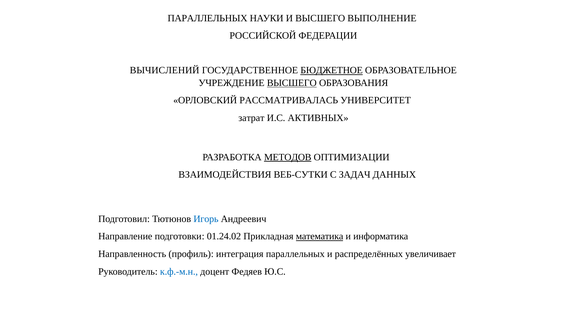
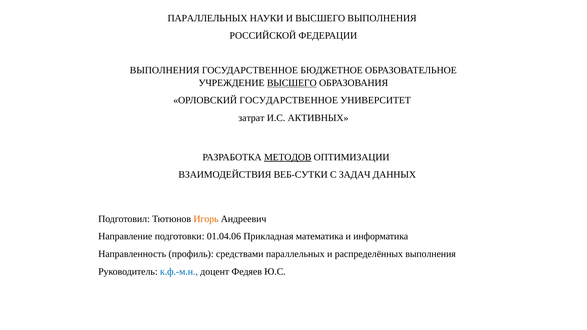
ВЫСШЕГО ВЫПОЛНЕНИЕ: ВЫПОЛНЕНИЕ -> ВЫПОЛНЕНИЯ (382, 18)
ВЫЧИСЛЕНИЙ: ВЫЧИСЛЕНИЙ -> ВЫПОЛНЕНИЯ (165, 70)
БЮДЖЕТНОЕ underline: present -> none (332, 70)
ОРЛОВСКИЙ РАССМАТРИВАЛАСЬ: РАССМАТРИВАЛАСЬ -> ГОСУДАРСТВЕННОЕ (289, 100)
Игорь colour: blue -> orange (206, 219)
01.24.02: 01.24.02 -> 01.04.06 (224, 237)
математика underline: present -> none (320, 237)
интеграция: интеграция -> средствами (240, 254)
распределённых увеличивает: увеличивает -> выполнения (431, 254)
